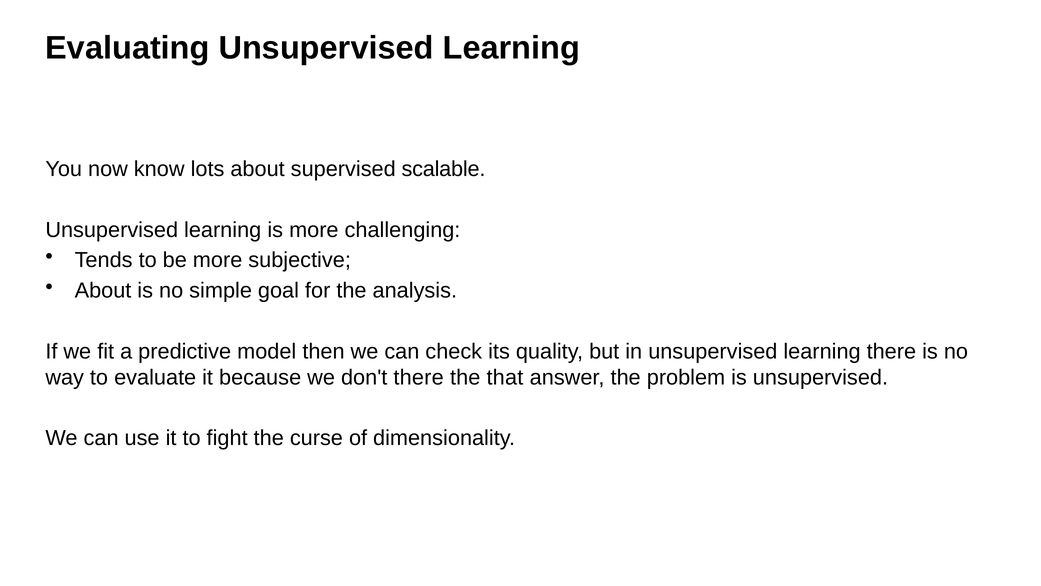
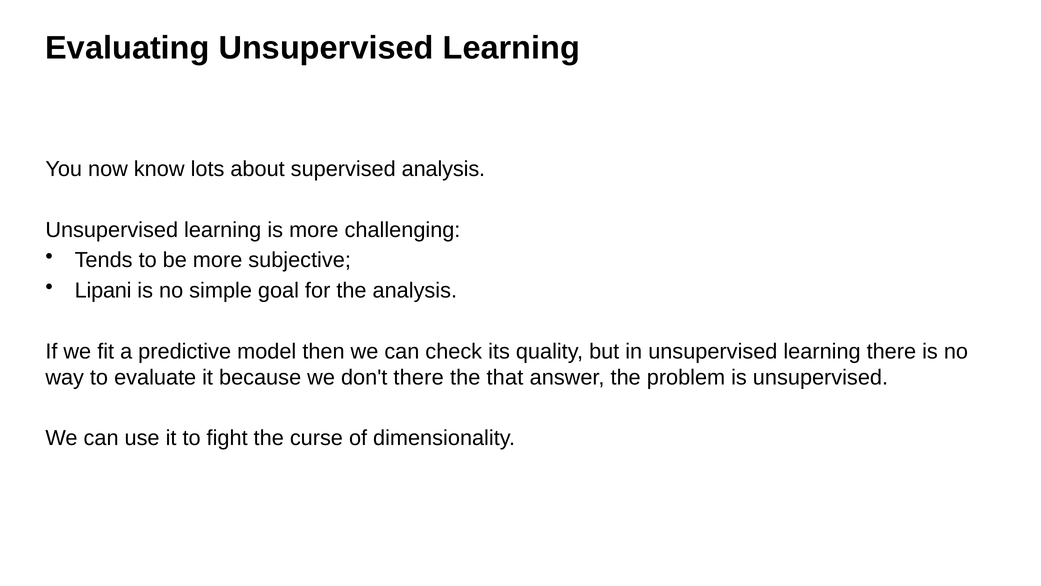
supervised scalable: scalable -> analysis (443, 169)
About: About -> Lipani (103, 290)
